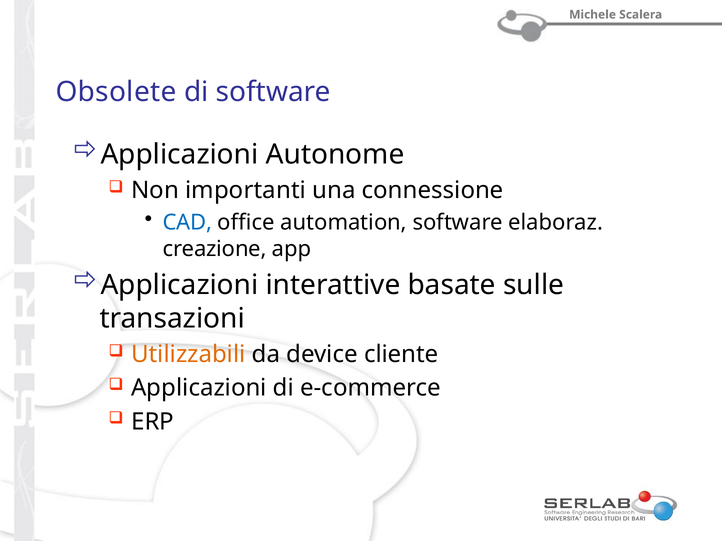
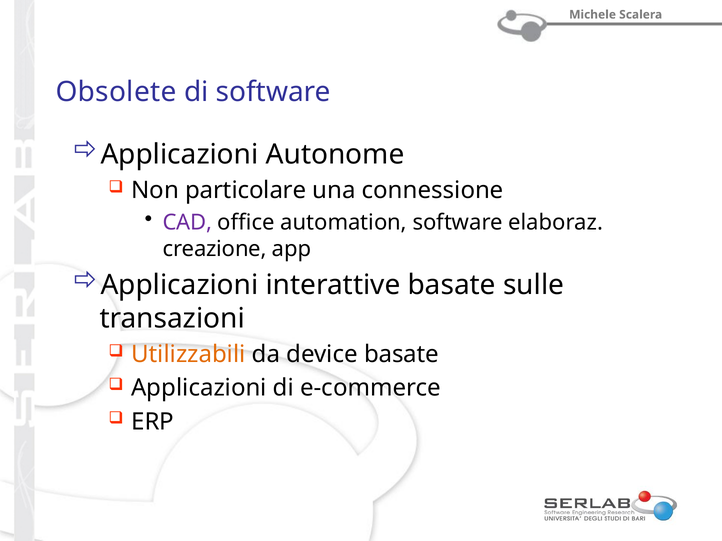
importanti: importanti -> particolare (246, 191)
CAD colour: blue -> purple (187, 223)
device cliente: cliente -> basate (401, 355)
